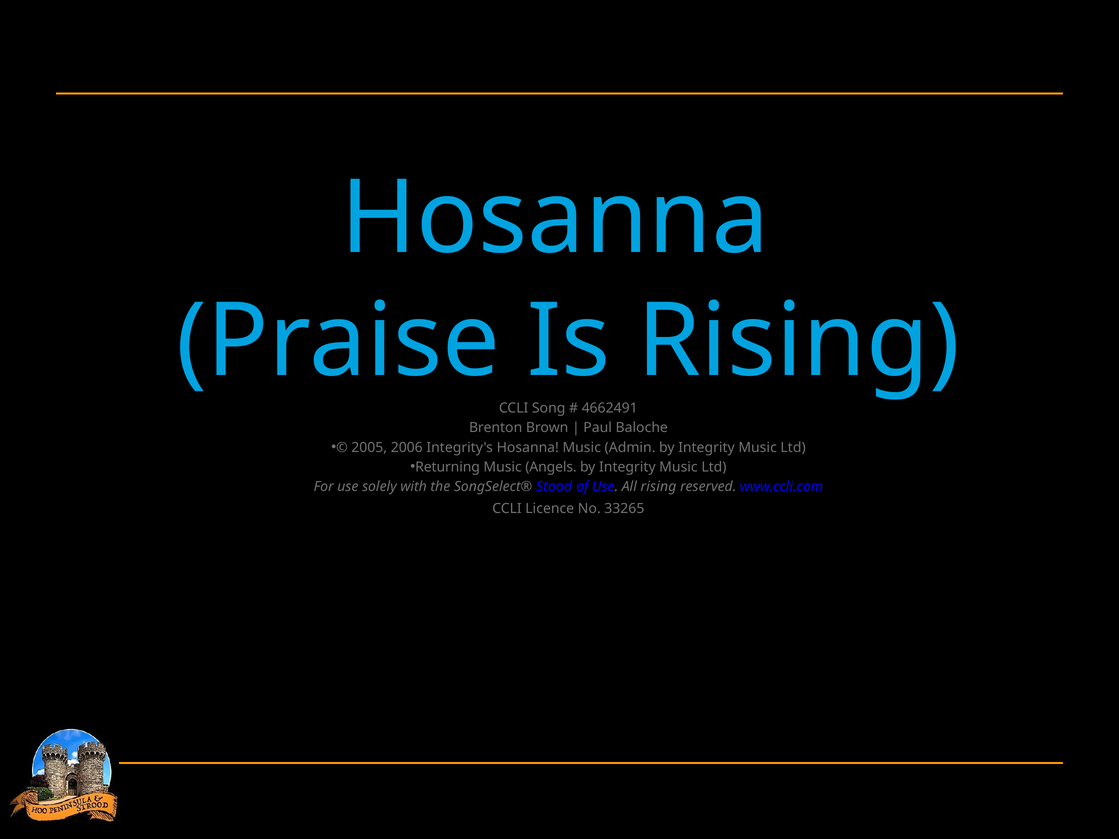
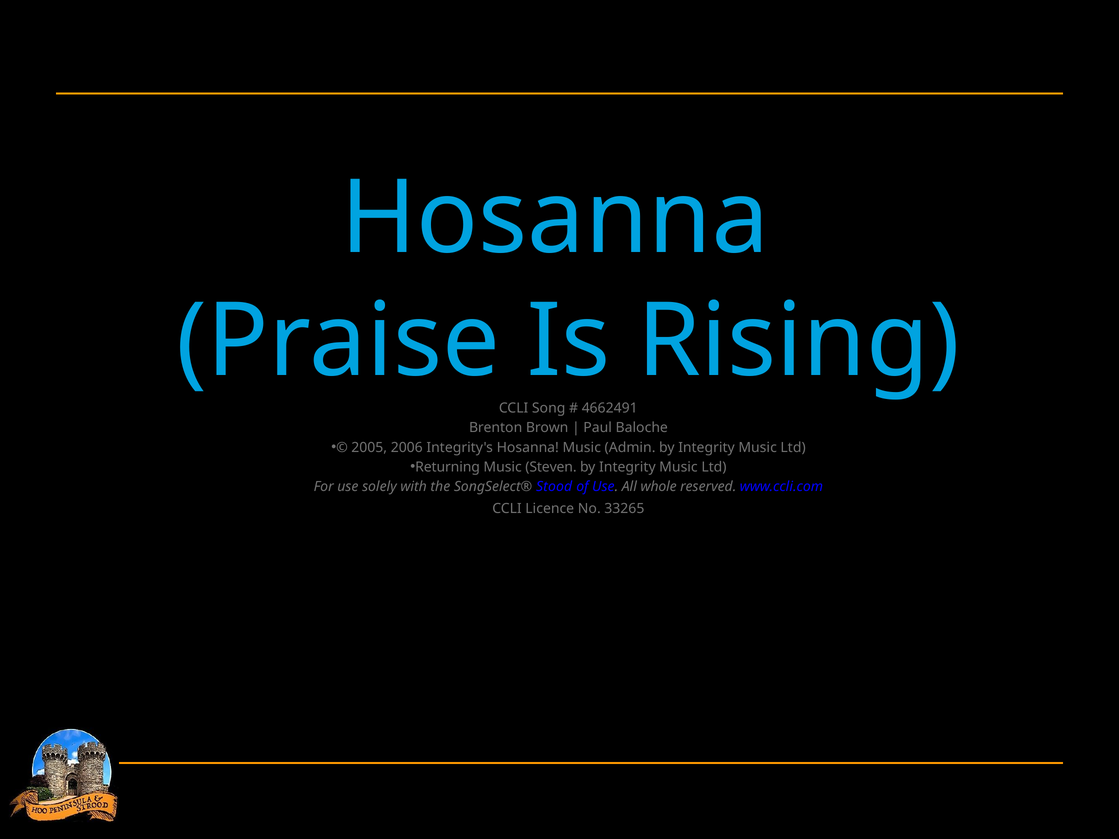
Angels: Angels -> Steven (551, 467)
All rising: rising -> whole (659, 487)
